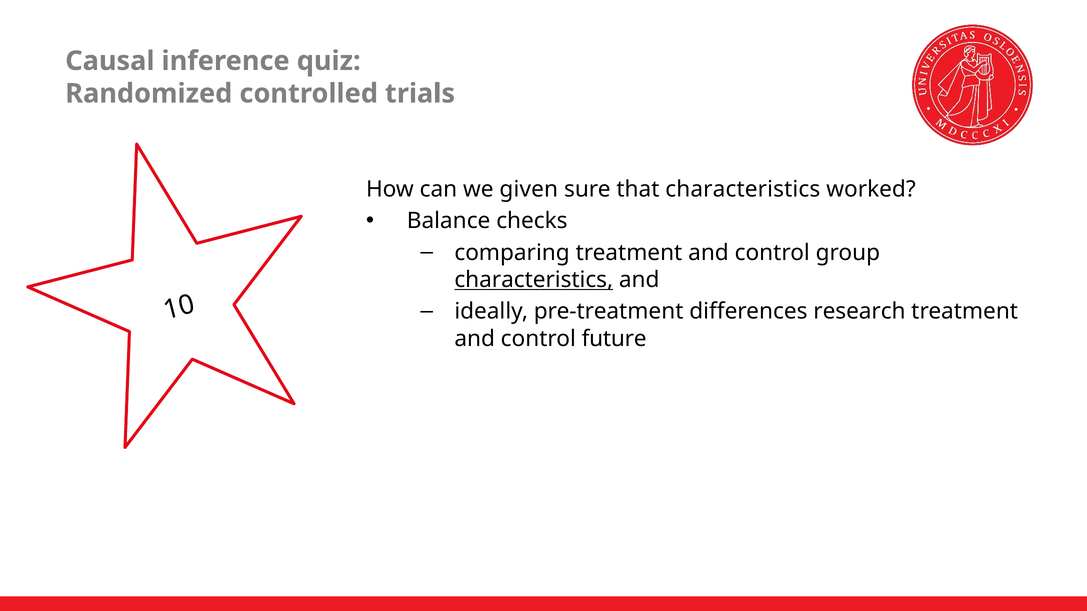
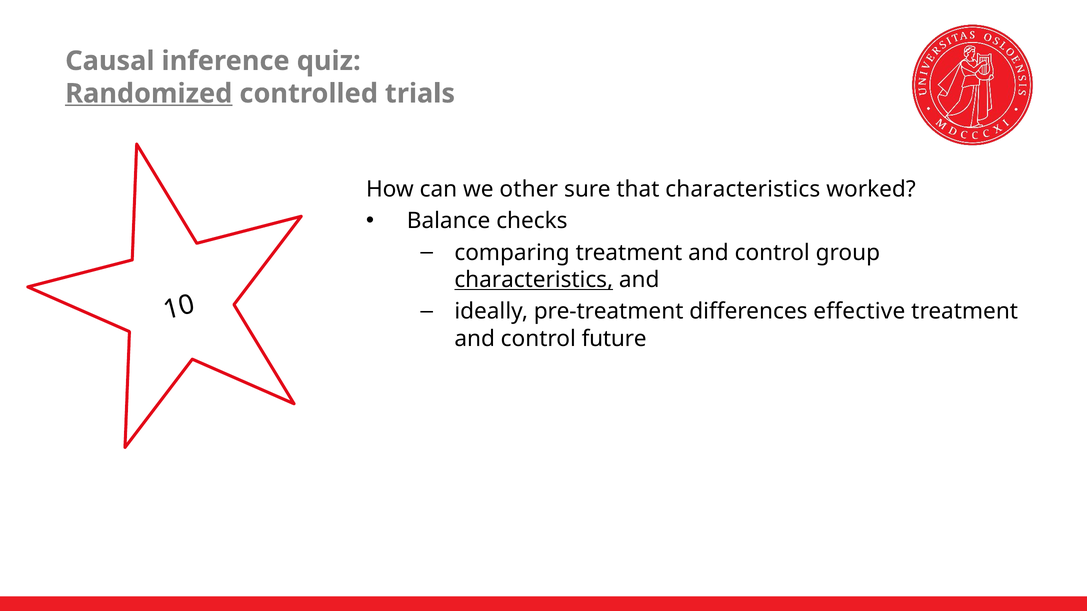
Randomized underline: none -> present (149, 94)
given: given -> other (529, 189)
research: research -> effective (859, 312)
